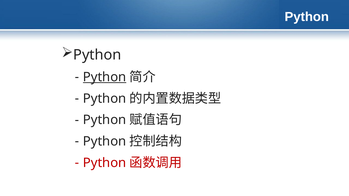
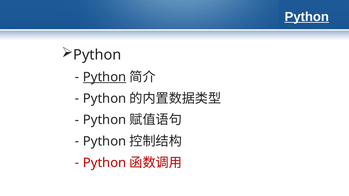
Python underline: none -> present (307, 17)
